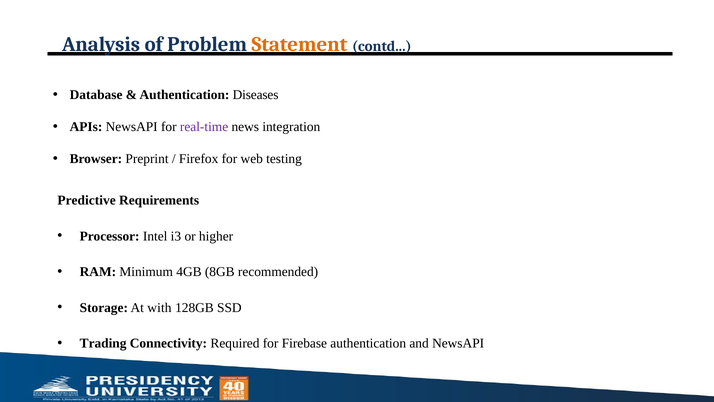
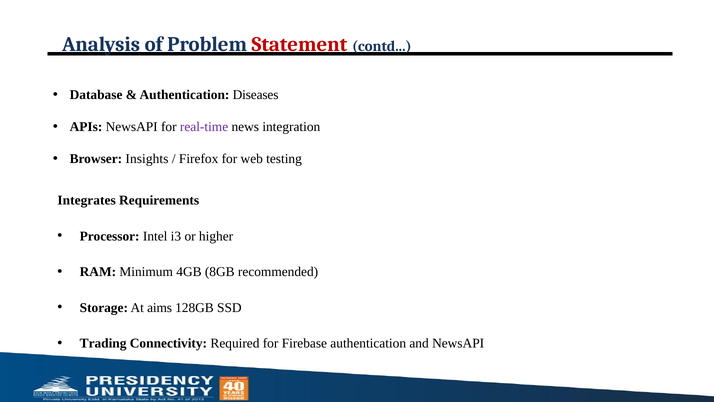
Statement colour: orange -> red (299, 44)
Preprint: Preprint -> Insights (147, 159)
Predictive: Predictive -> Integrates (87, 200)
with: with -> aims (160, 307)
